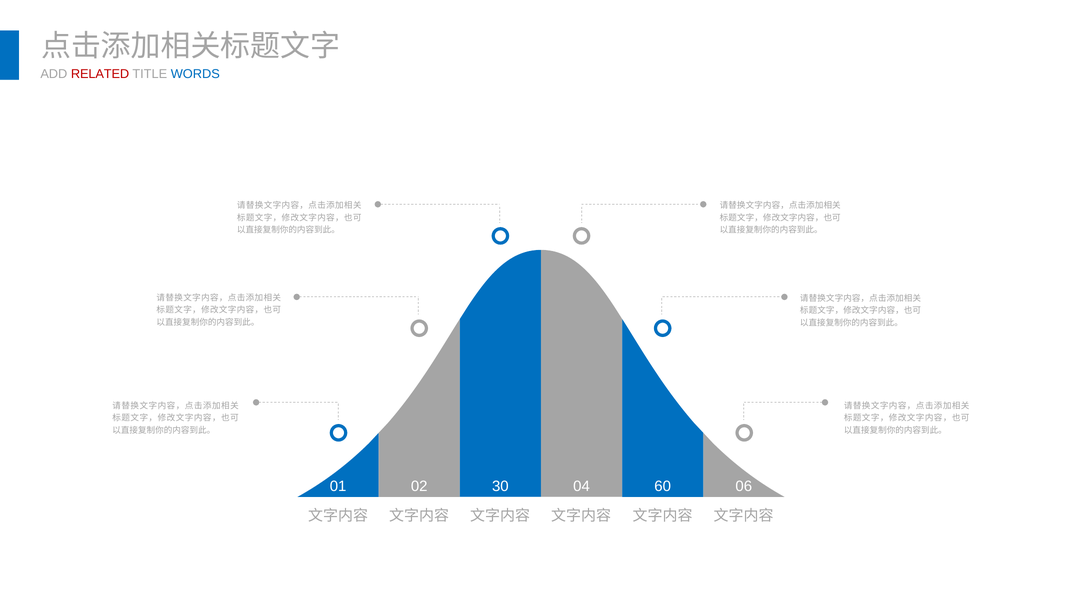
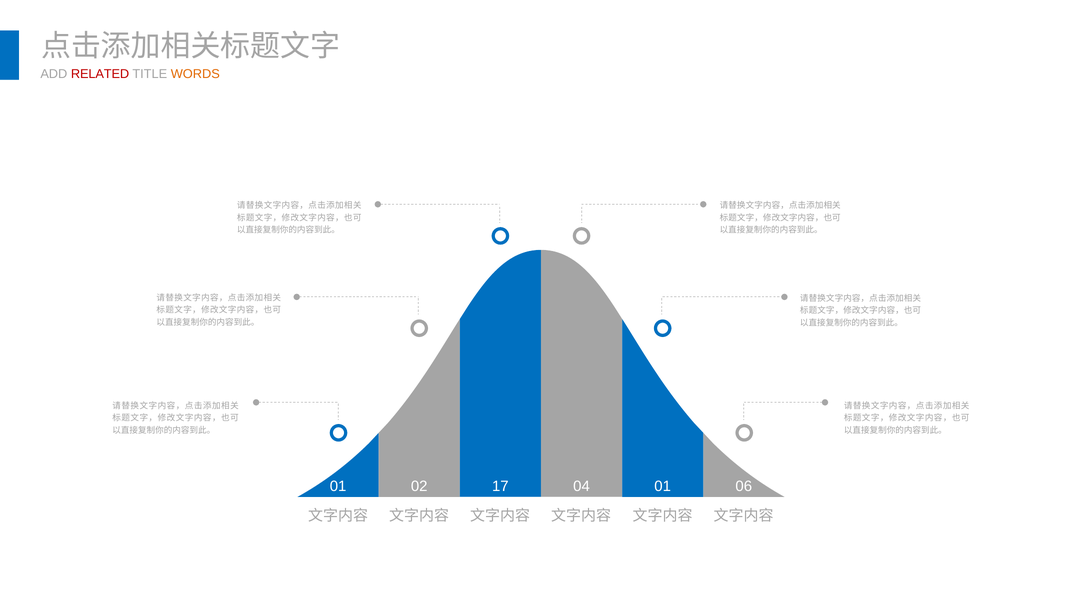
WORDS colour: blue -> orange (195, 74)
30: 30 -> 17 (500, 486)
04 60: 60 -> 01 (663, 486)
